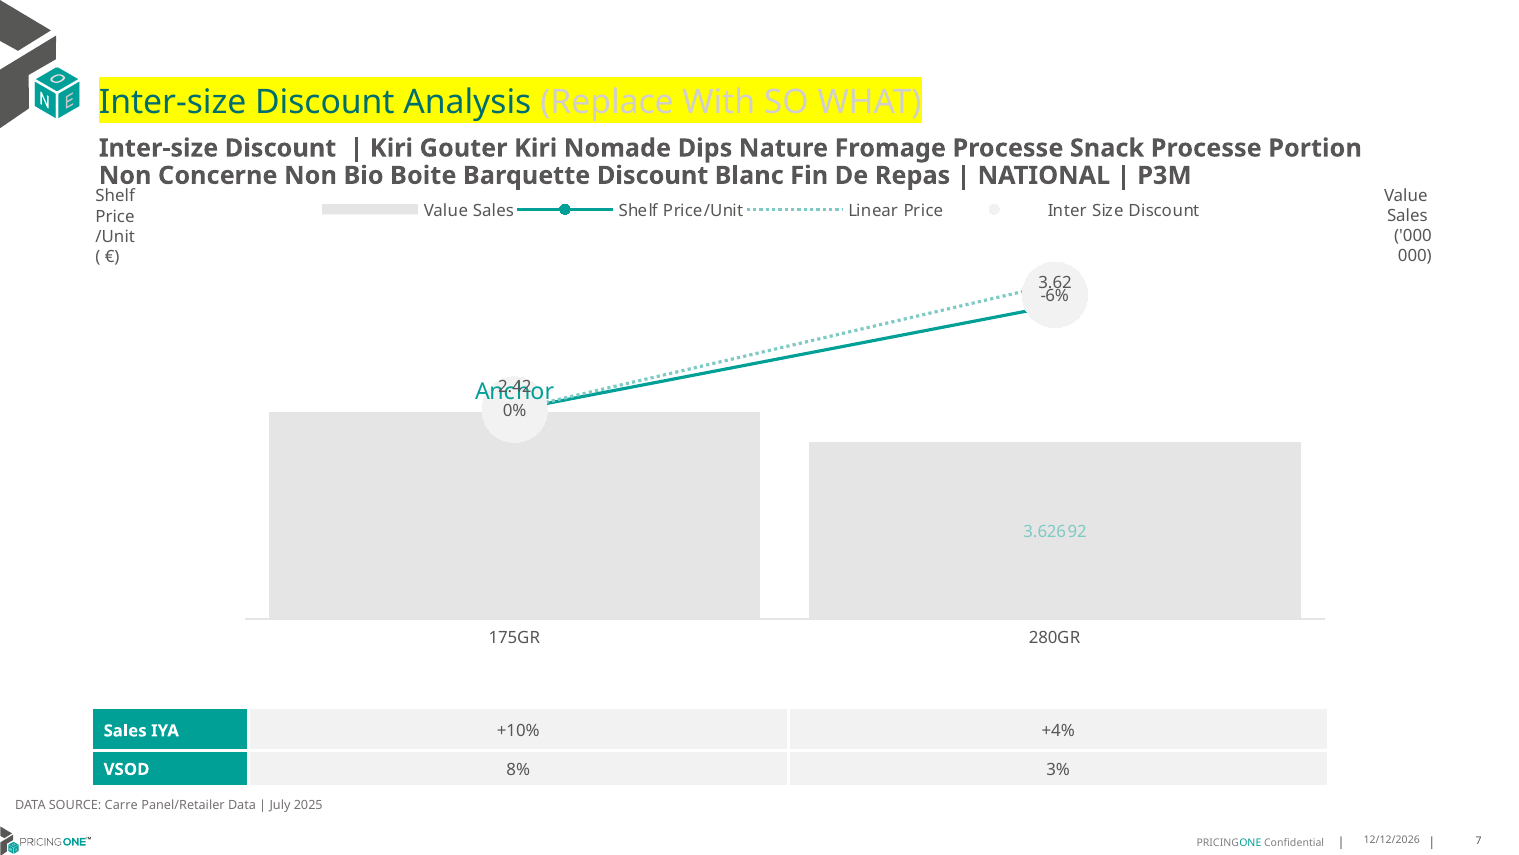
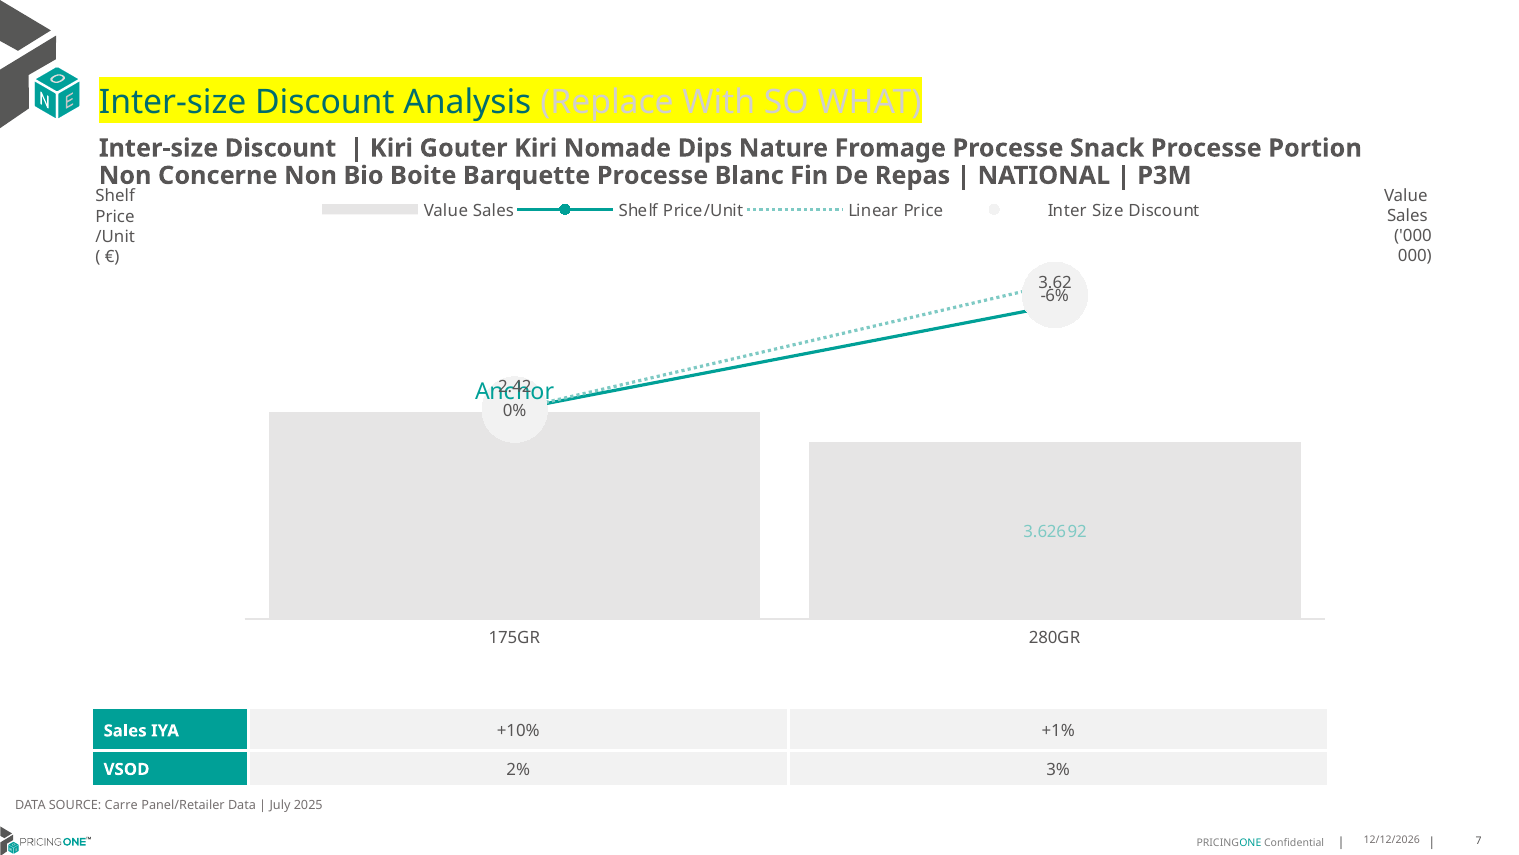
Barquette Discount: Discount -> Processe (653, 175)
+4%: +4% -> +1% (1058, 731)
8%: 8% -> 2% (518, 770)
